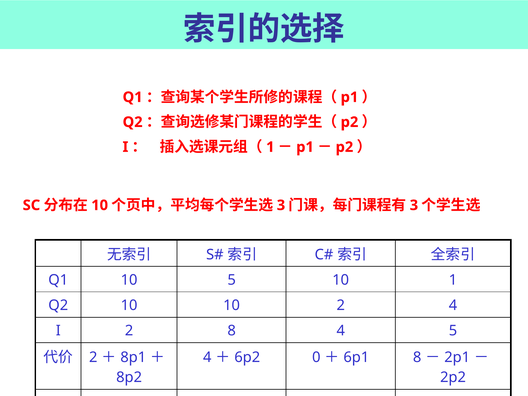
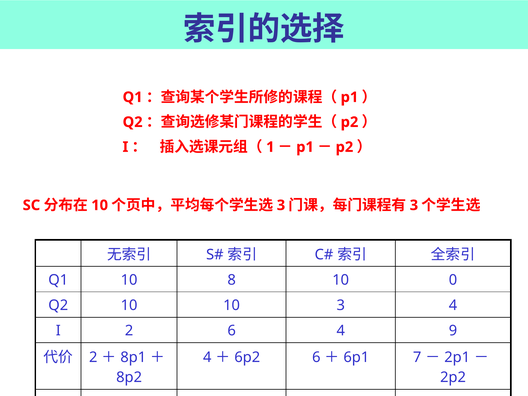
10 5: 5 -> 8 (232, 280)
10 1: 1 -> 0 (453, 280)
10 2: 2 -> 3 (341, 305)
2 8: 8 -> 6 (232, 331)
4 5: 5 -> 9 (453, 331)
0: 0 -> 6 (316, 357)
8: 8 -> 7 (417, 357)
